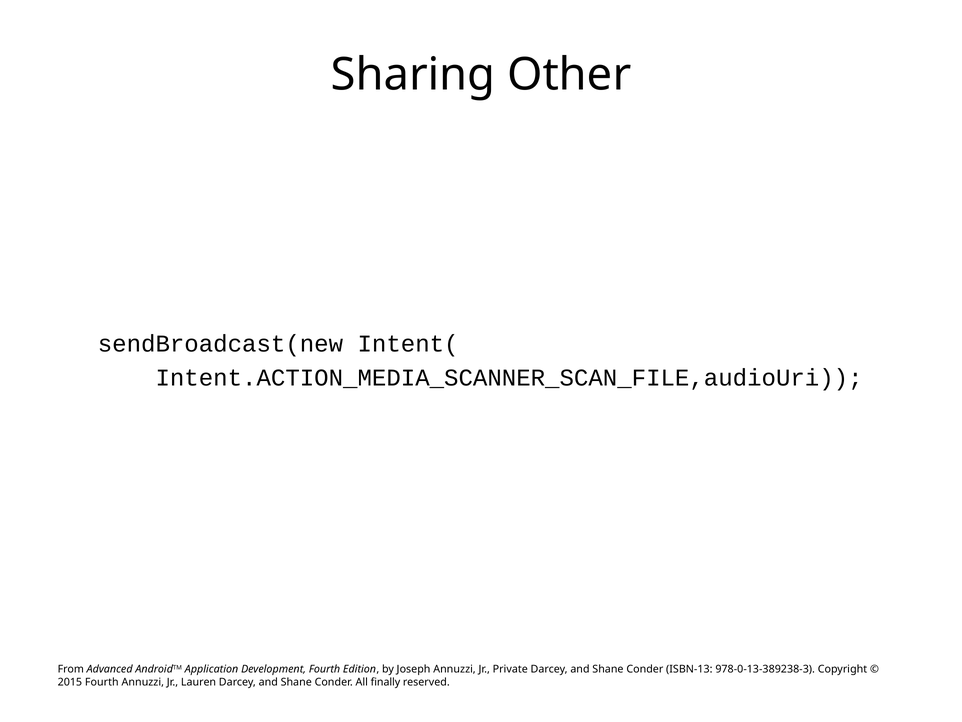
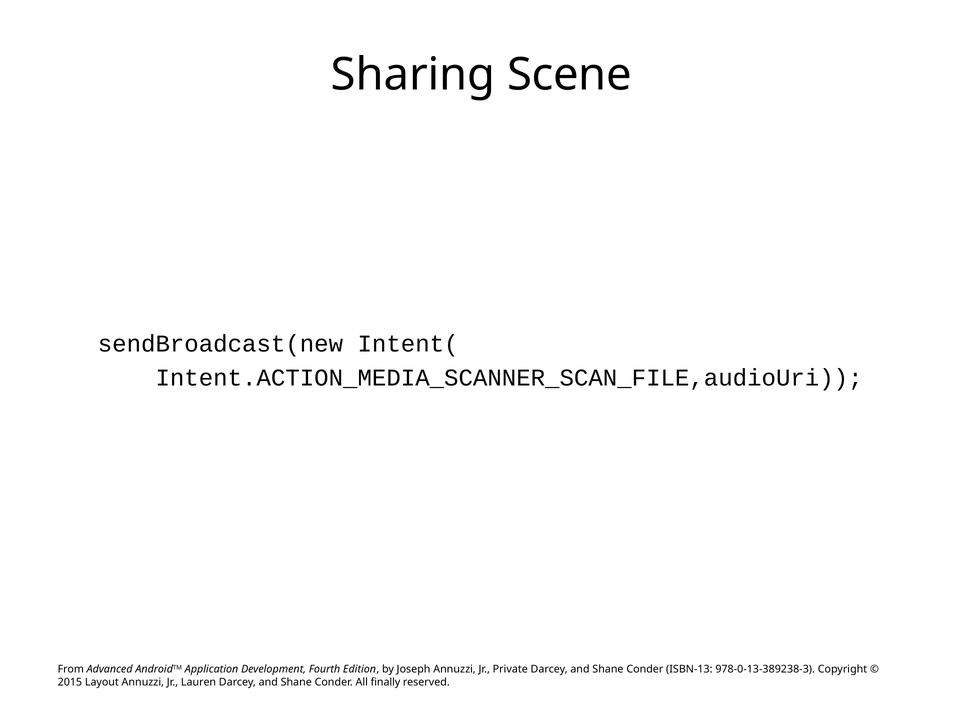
Other: Other -> Scene (569, 75)
2015 Fourth: Fourth -> Layout (102, 682)
